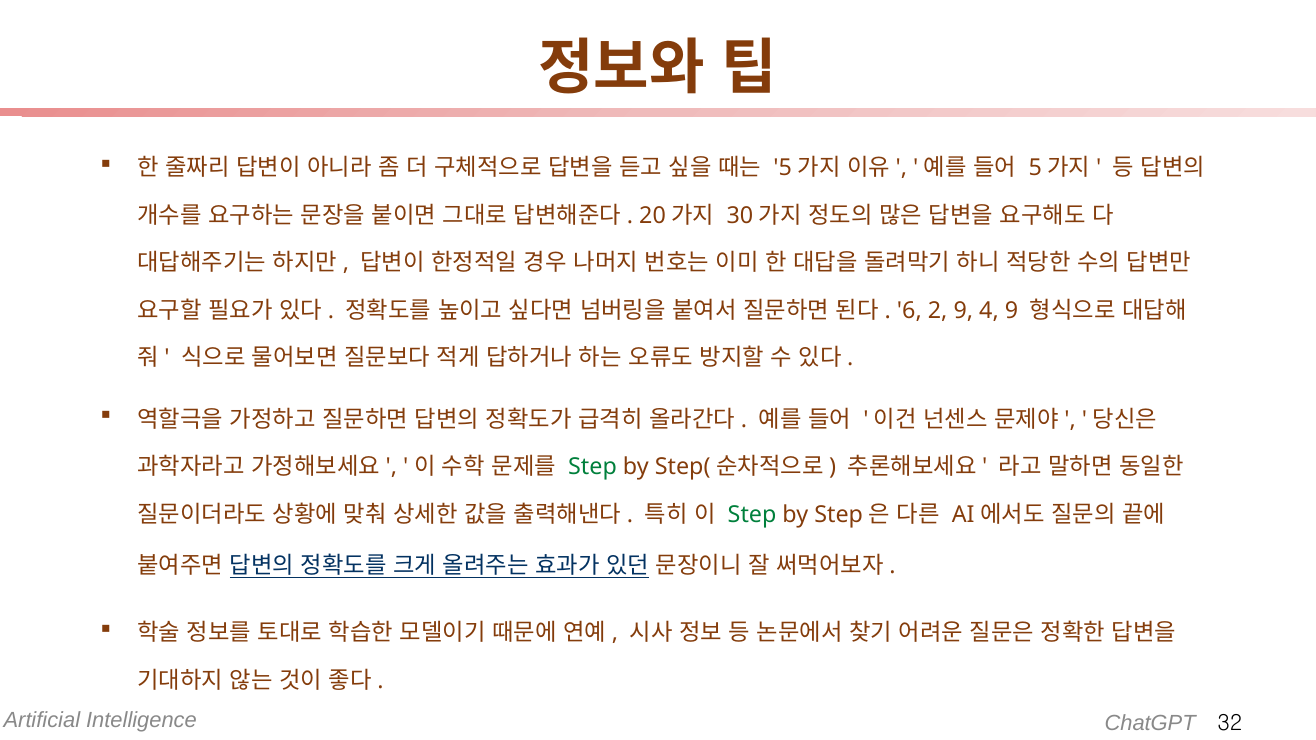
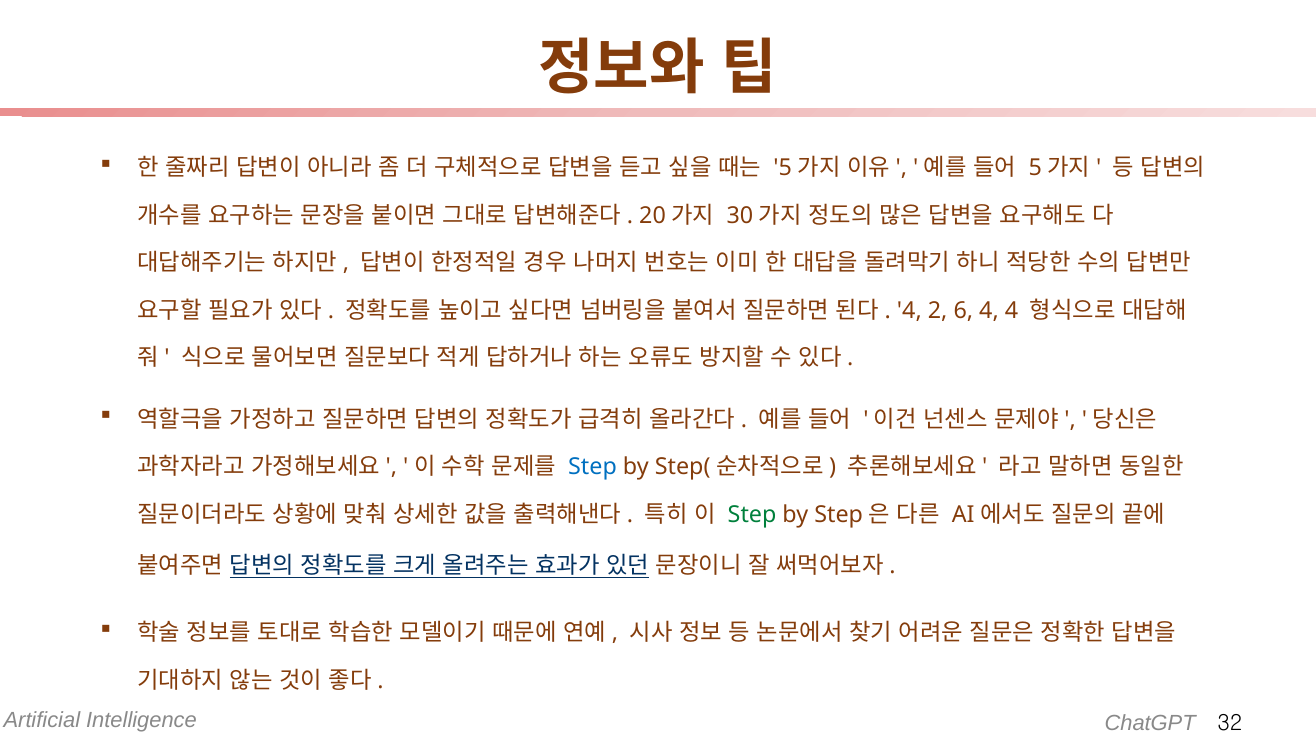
6: 6 -> 4 (909, 311)
2 9: 9 -> 6 (963, 311)
4 9: 9 -> 4 (1012, 311)
Step colour: green -> blue (593, 467)
